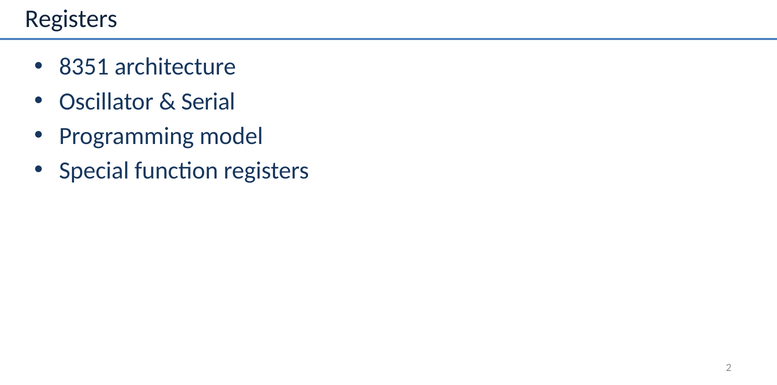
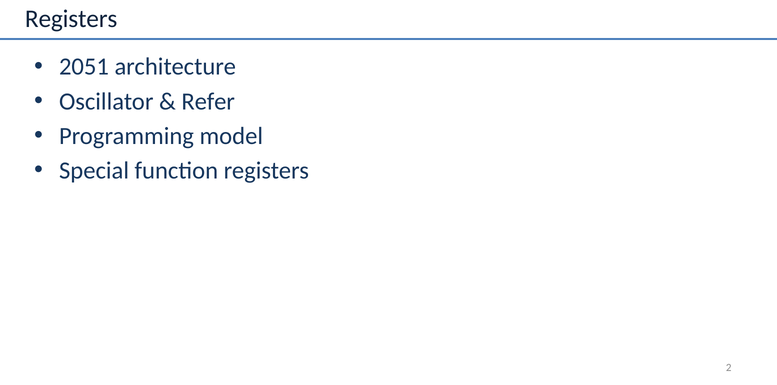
8351: 8351 -> 2051 (84, 67)
Serial: Serial -> Refer (208, 101)
